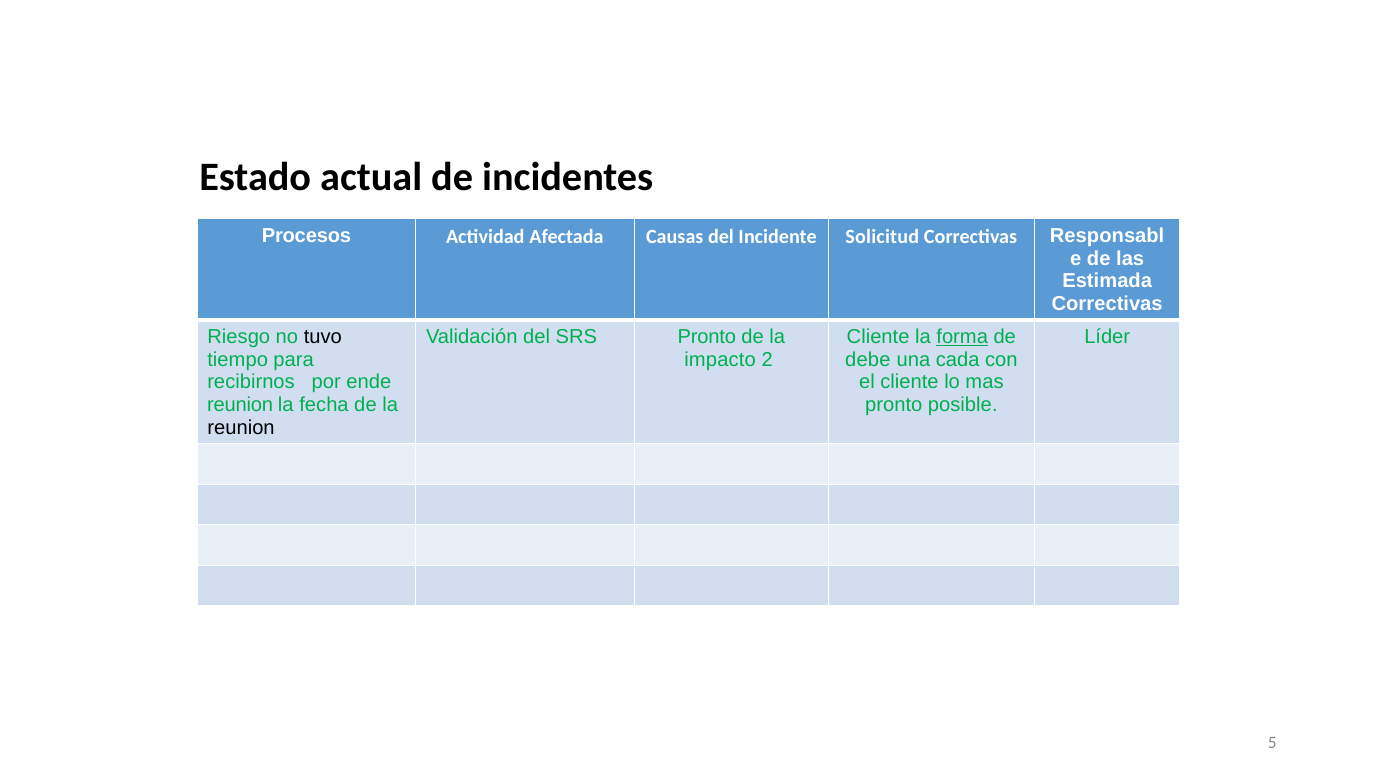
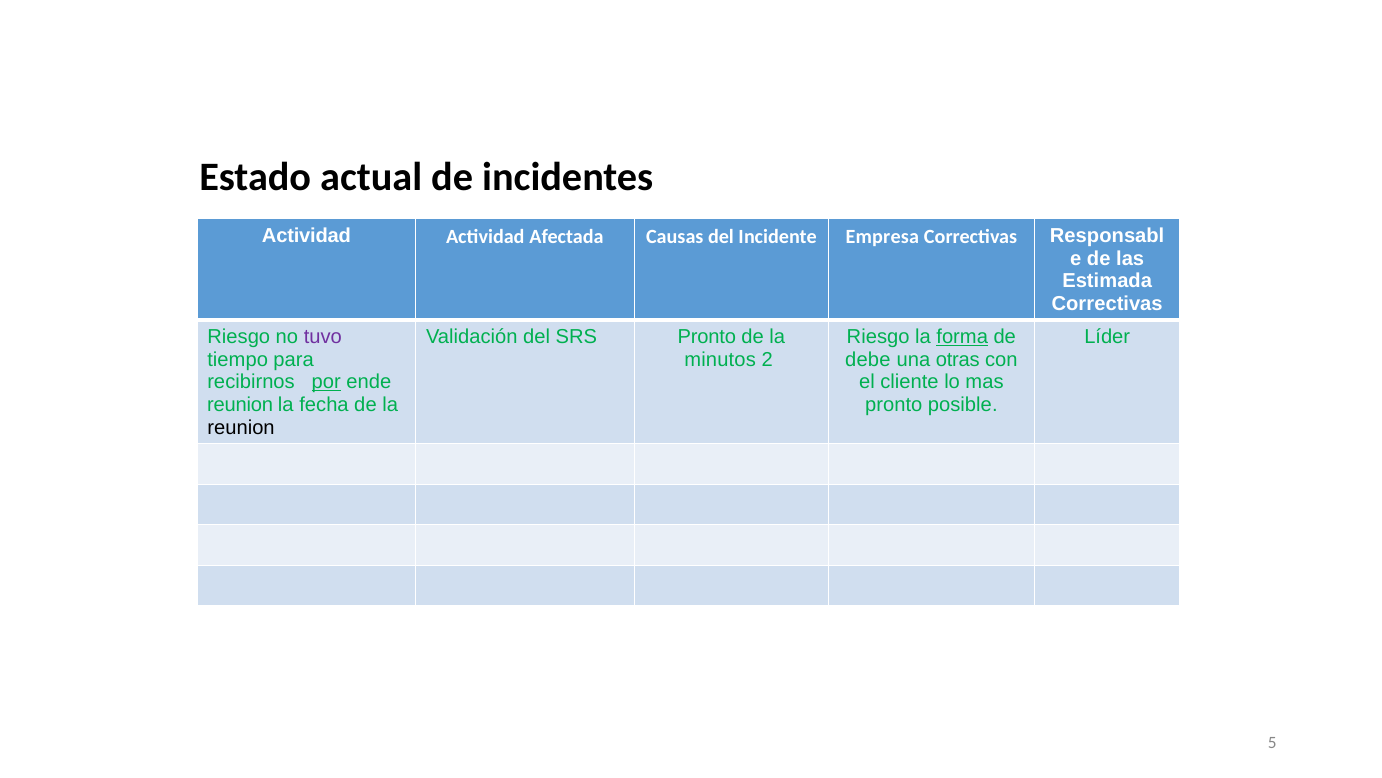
Procesos: Procesos -> Actividad (306, 235)
Solicitud: Solicitud -> Empresa (882, 236)
tuvo colour: black -> purple (323, 336)
Cliente: Cliente -> Riesgo (878, 336)
impacto: impacto -> minutos (720, 359)
cada: cada -> otras (958, 359)
por underline: none -> present (326, 382)
